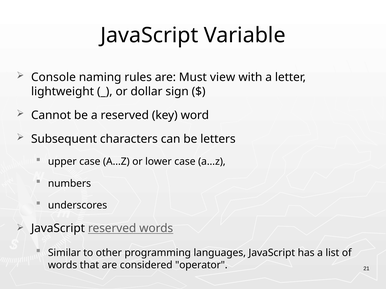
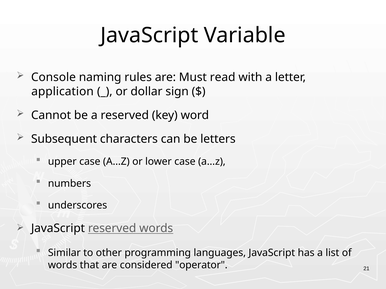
view: view -> read (223, 77)
lightweight: lightweight -> application (62, 92)
